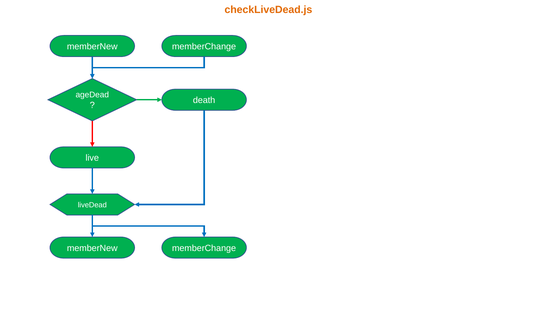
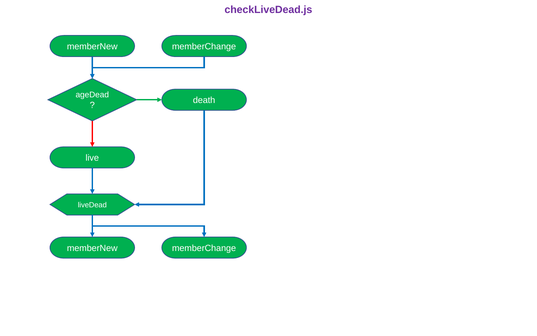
checkLiveDead.js colour: orange -> purple (268, 10)
